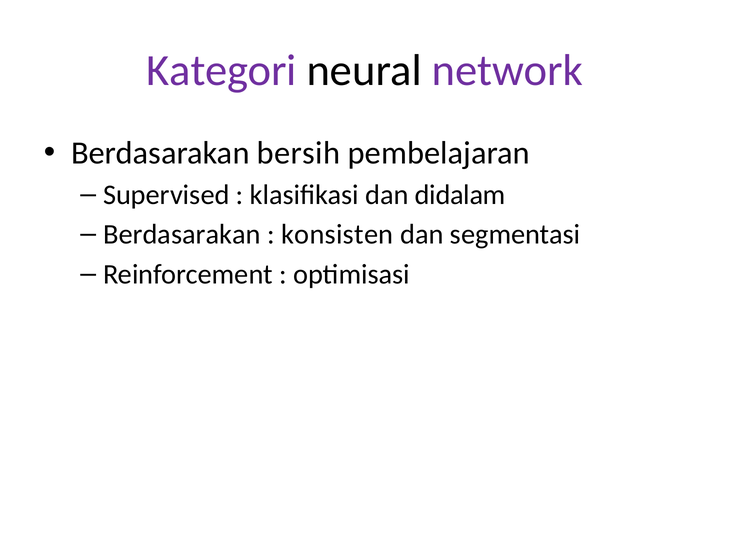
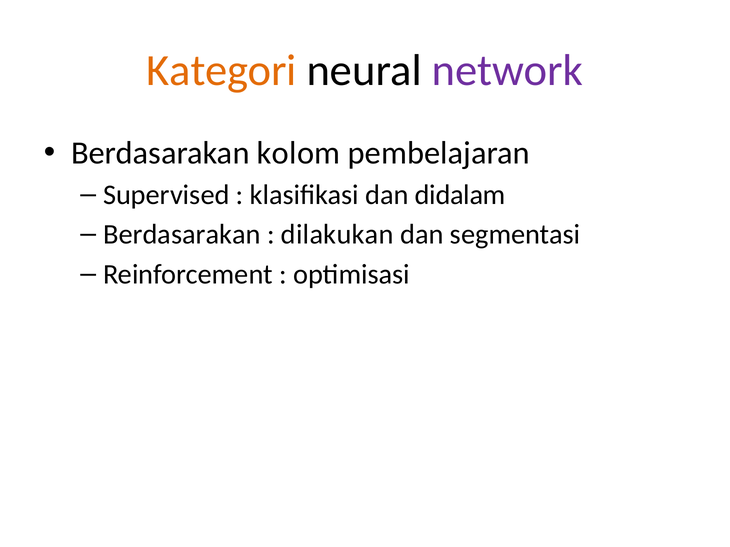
Kategori colour: purple -> orange (222, 71)
bersih: bersih -> kolom (299, 153)
konsisten: konsisten -> dilakukan (337, 235)
